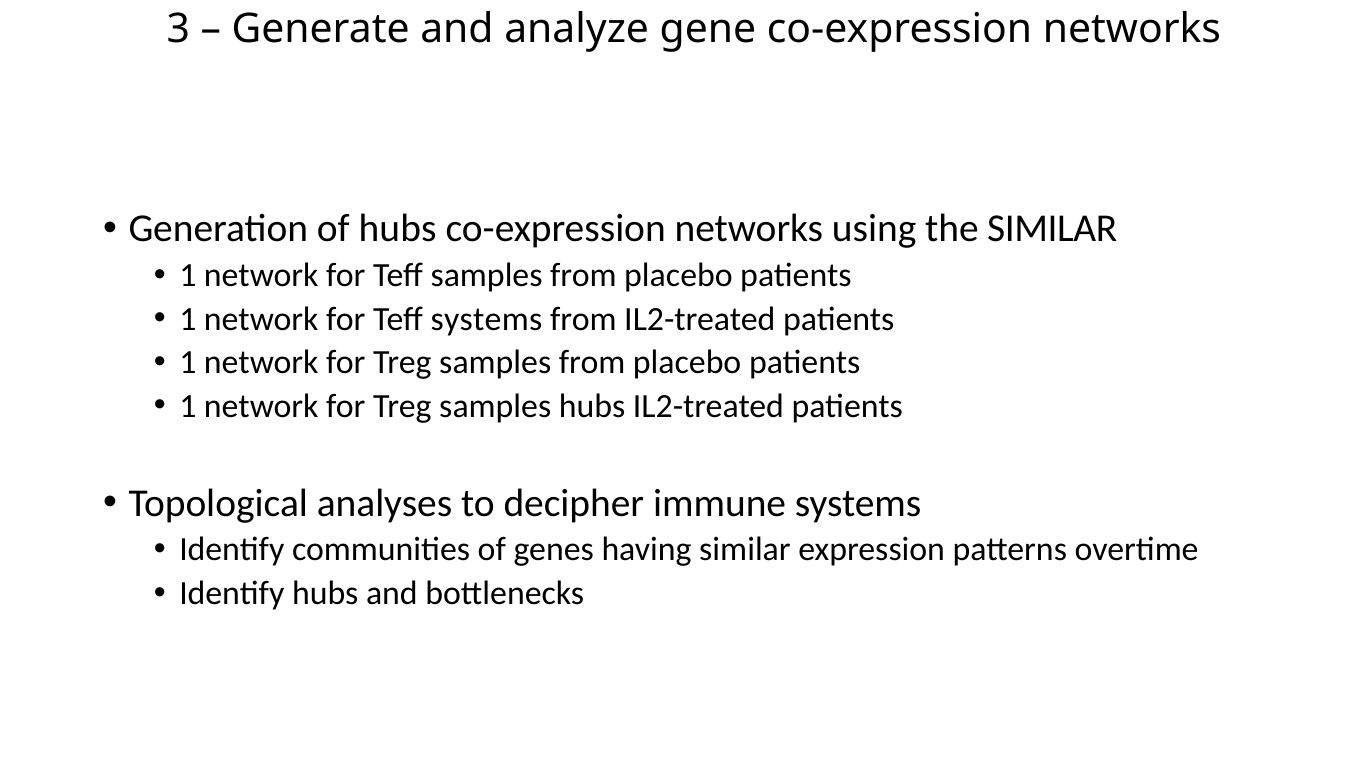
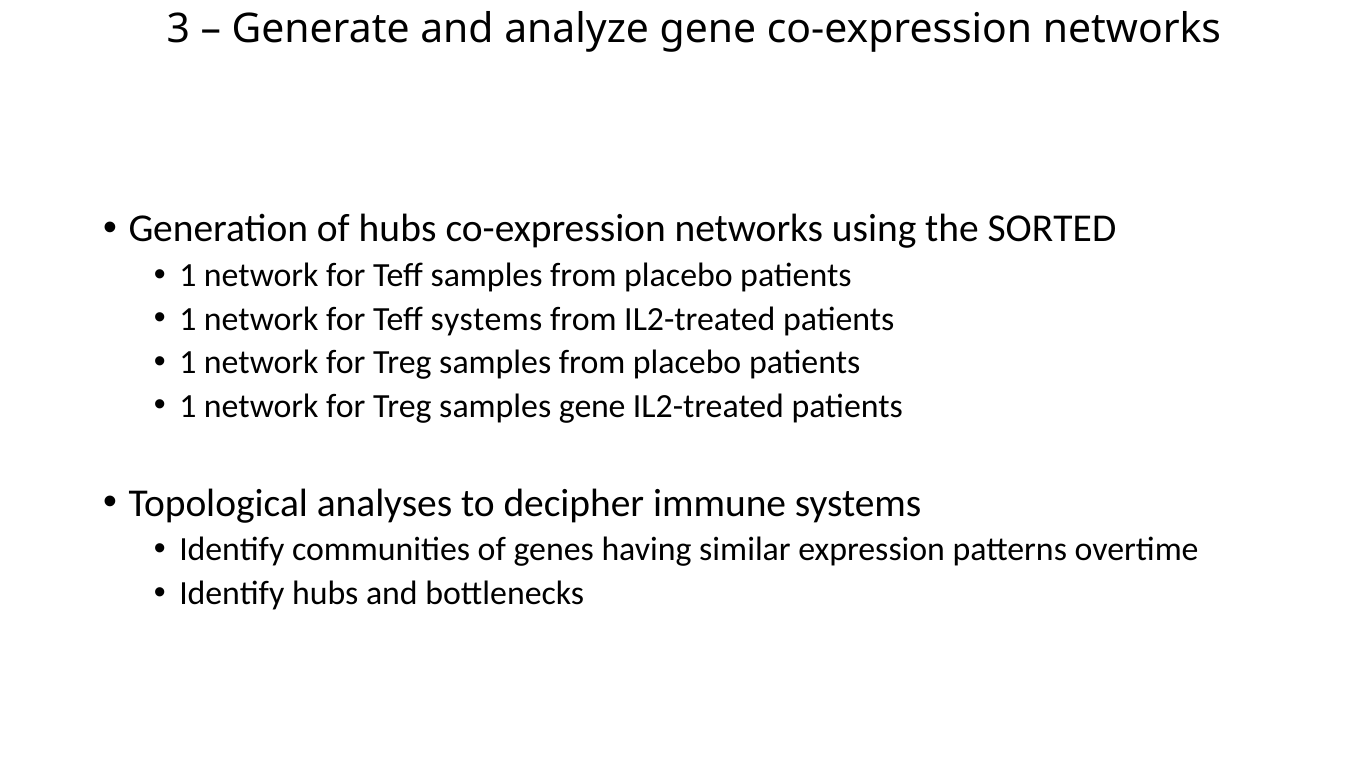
the SIMILAR: SIMILAR -> SORTED (1052, 229)
samples hubs: hubs -> gene (592, 406)
